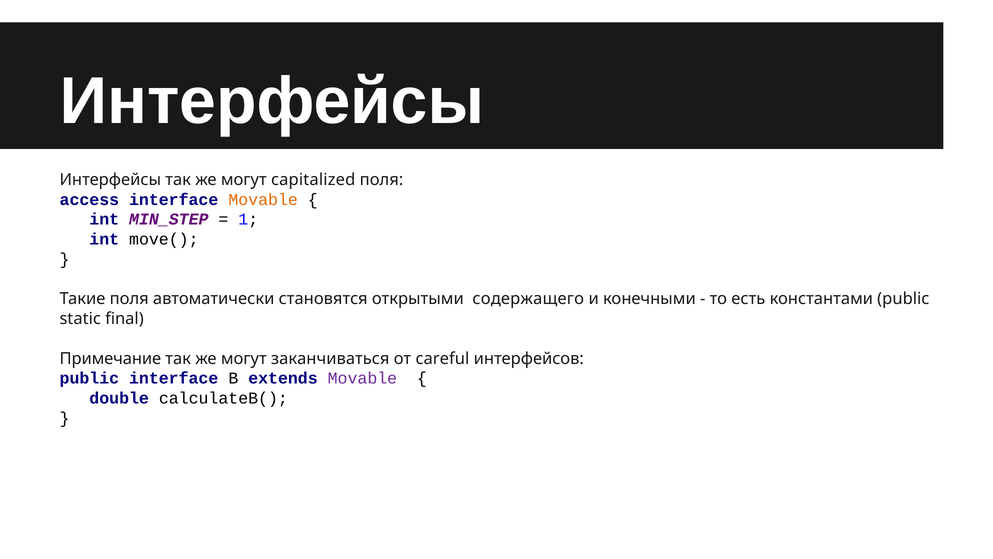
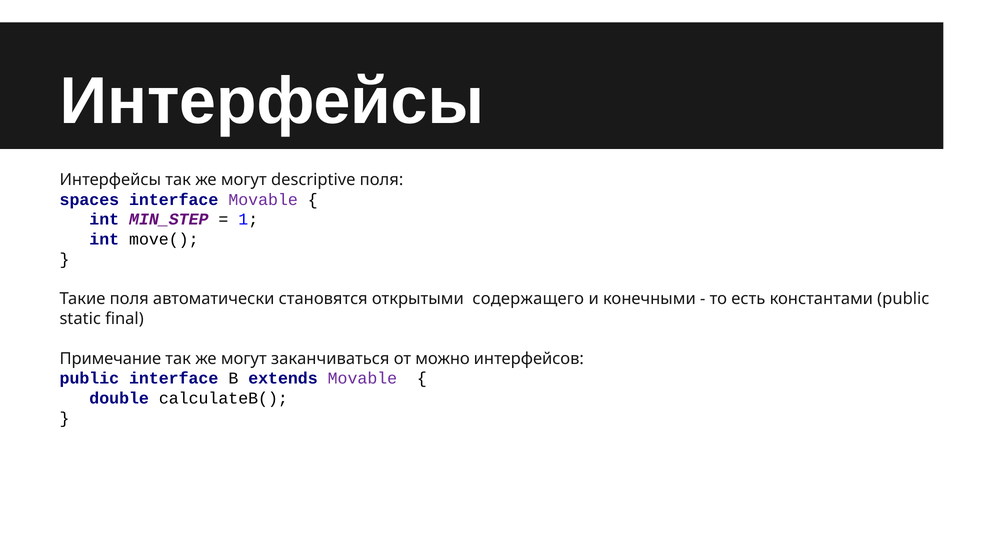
capitalized: capitalized -> descriptive (313, 180)
access: access -> spaces (89, 199)
Movable colour: orange -> purple (263, 199)
careful: careful -> можно (443, 358)
